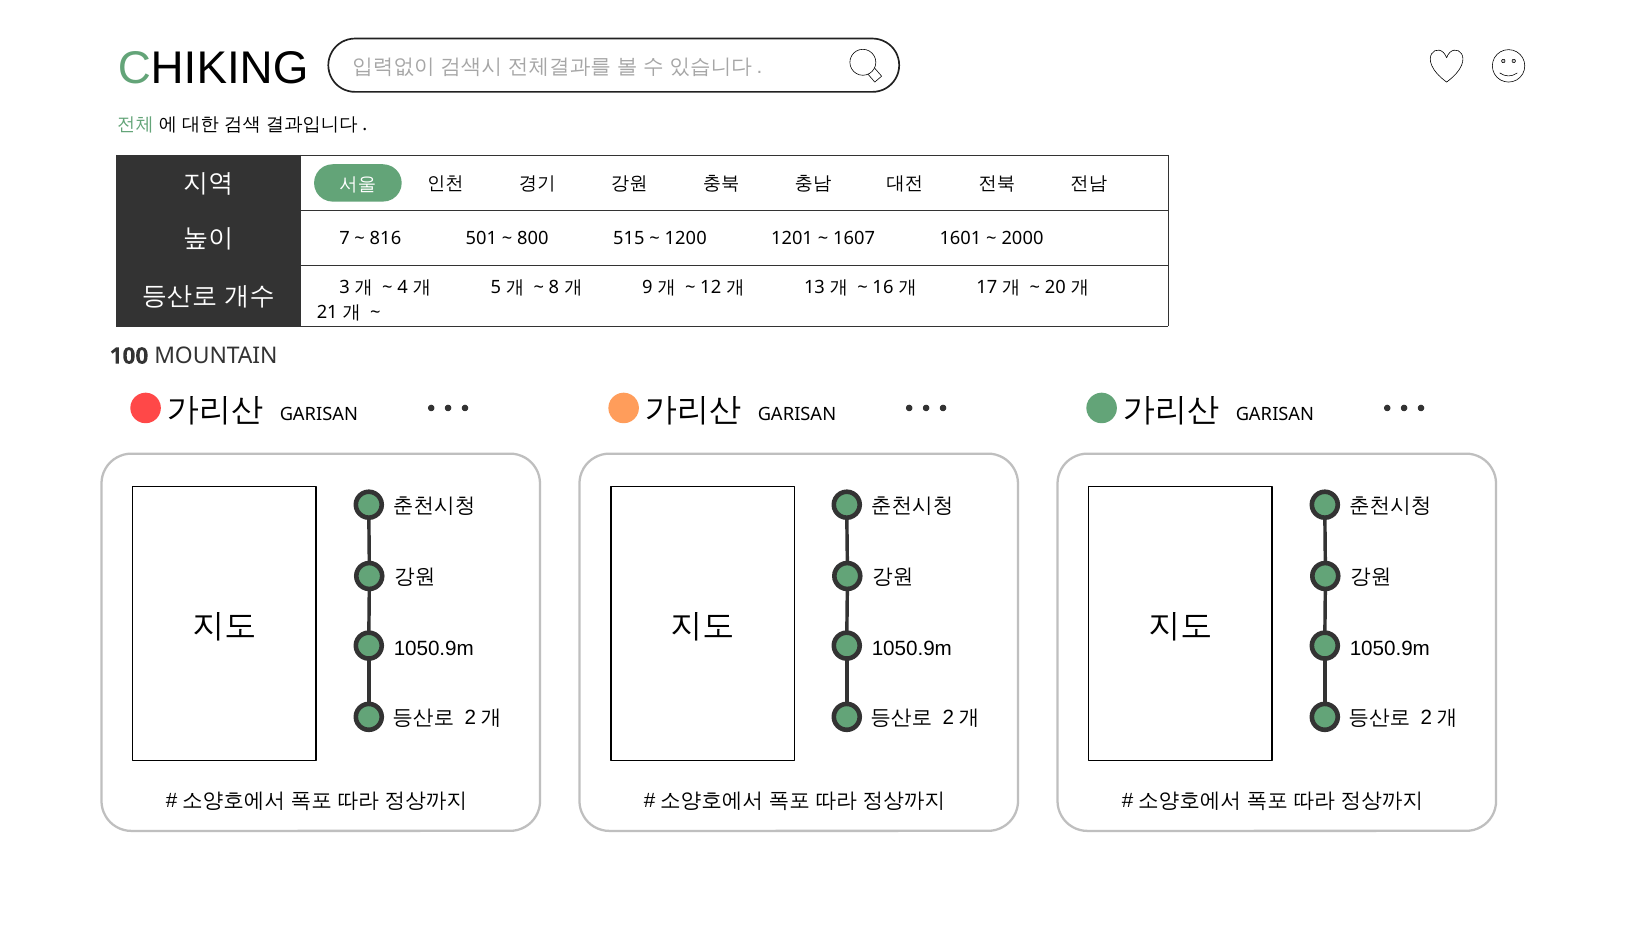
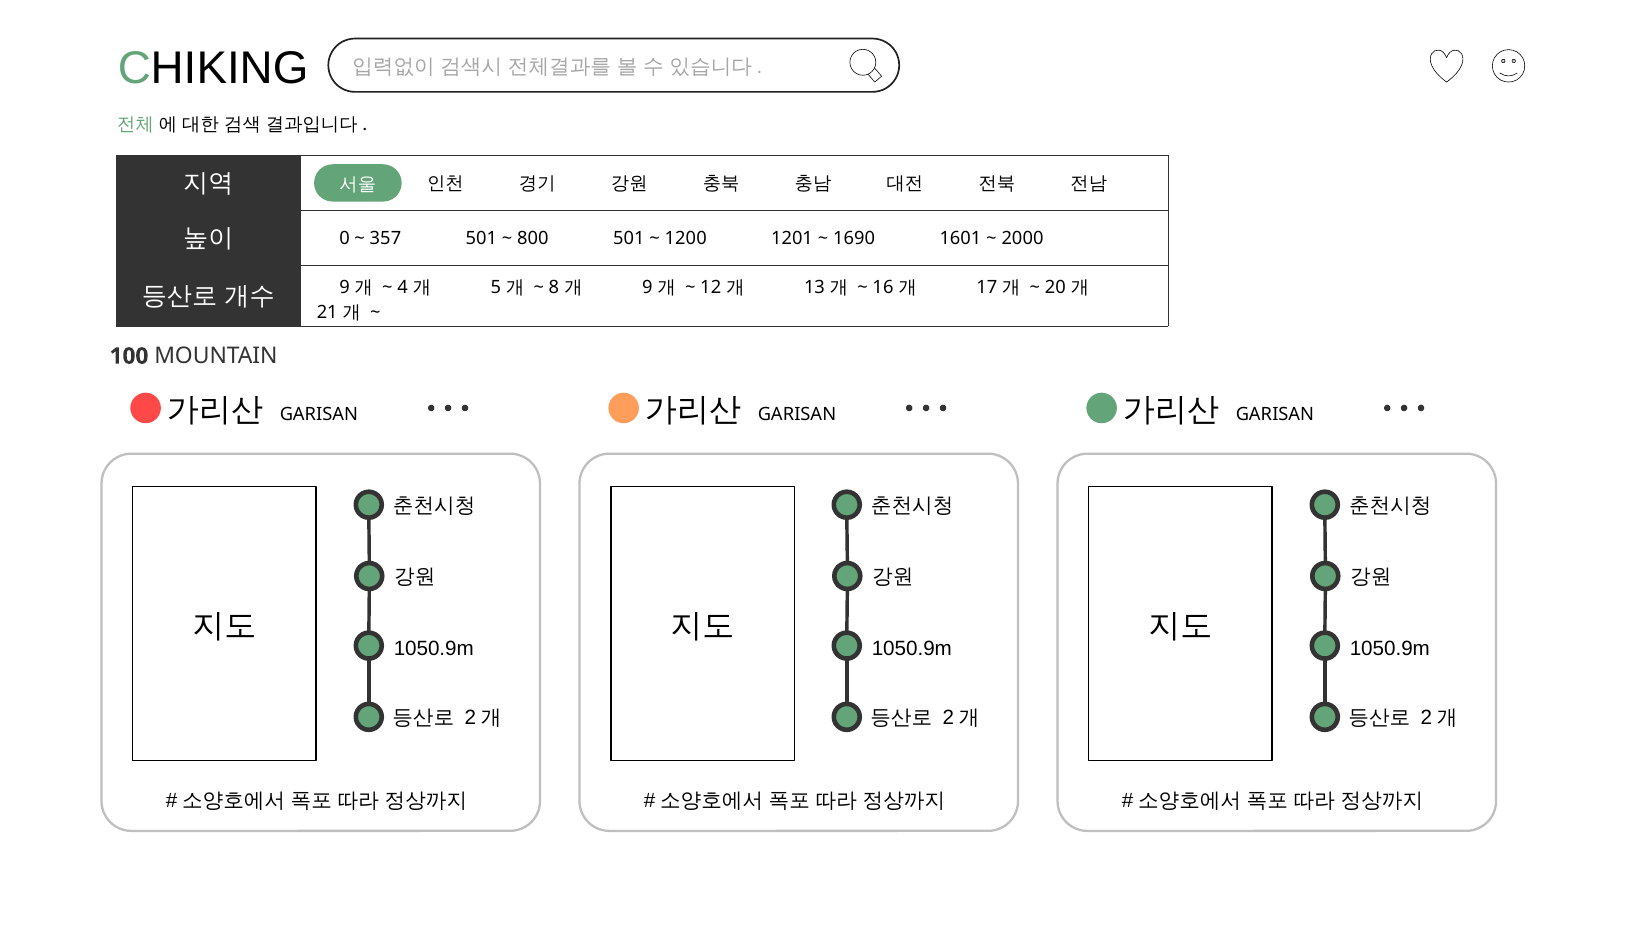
7: 7 -> 0 (345, 239)
816: 816 -> 357 (385, 239)
800 515: 515 -> 501 (629, 239)
1607: 1607 -> 1690 (854, 239)
3: 3 -> 9 (345, 287)
